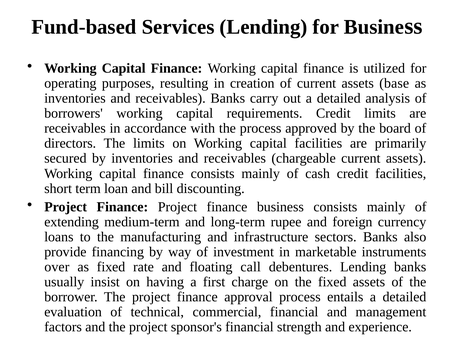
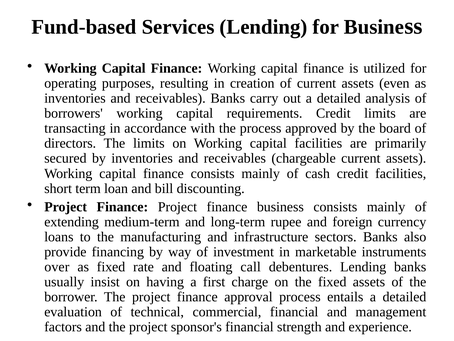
base: base -> even (394, 83)
receivables: receivables -> transacting (75, 128)
